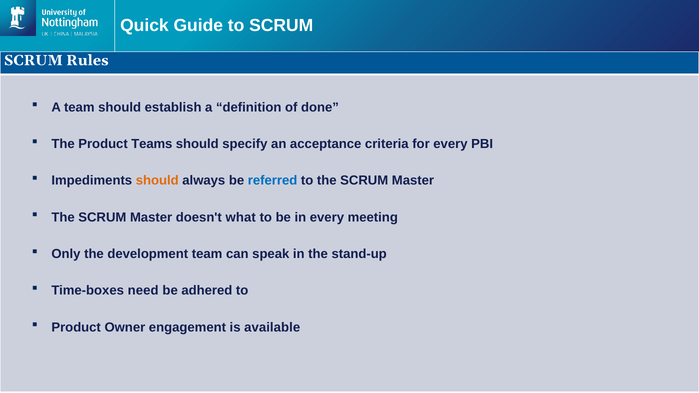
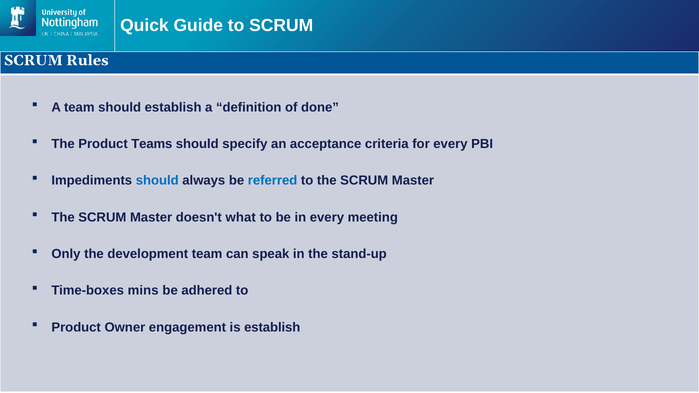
should colour: orange -> blue (157, 181)
need: need -> mins (143, 291)
is available: available -> establish (272, 327)
